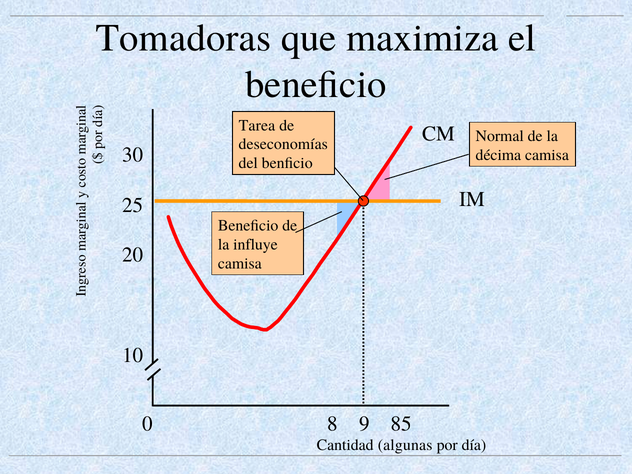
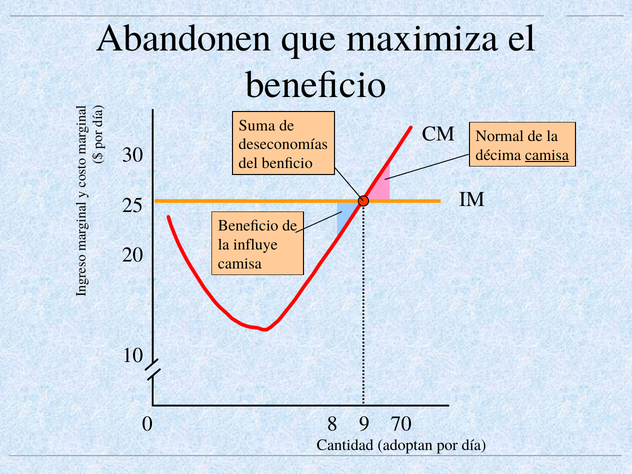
Tomadoras: Tomadoras -> Abandonen (184, 38)
Tarea: Tarea -> Suma (257, 125)
camisa underline: none -> present (547, 155)
85: 85 -> 70 (401, 424)
algunas: algunas -> adoptan (405, 445)
